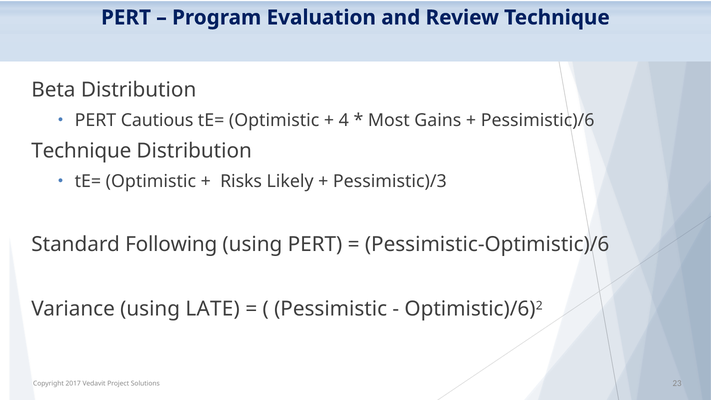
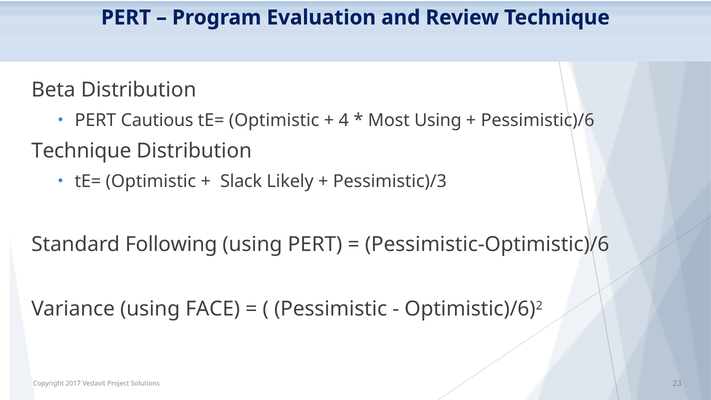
Most Gains: Gains -> Using (438, 120)
Risks: Risks -> Slack (241, 181)
LATE: LATE -> FACE (213, 309)
